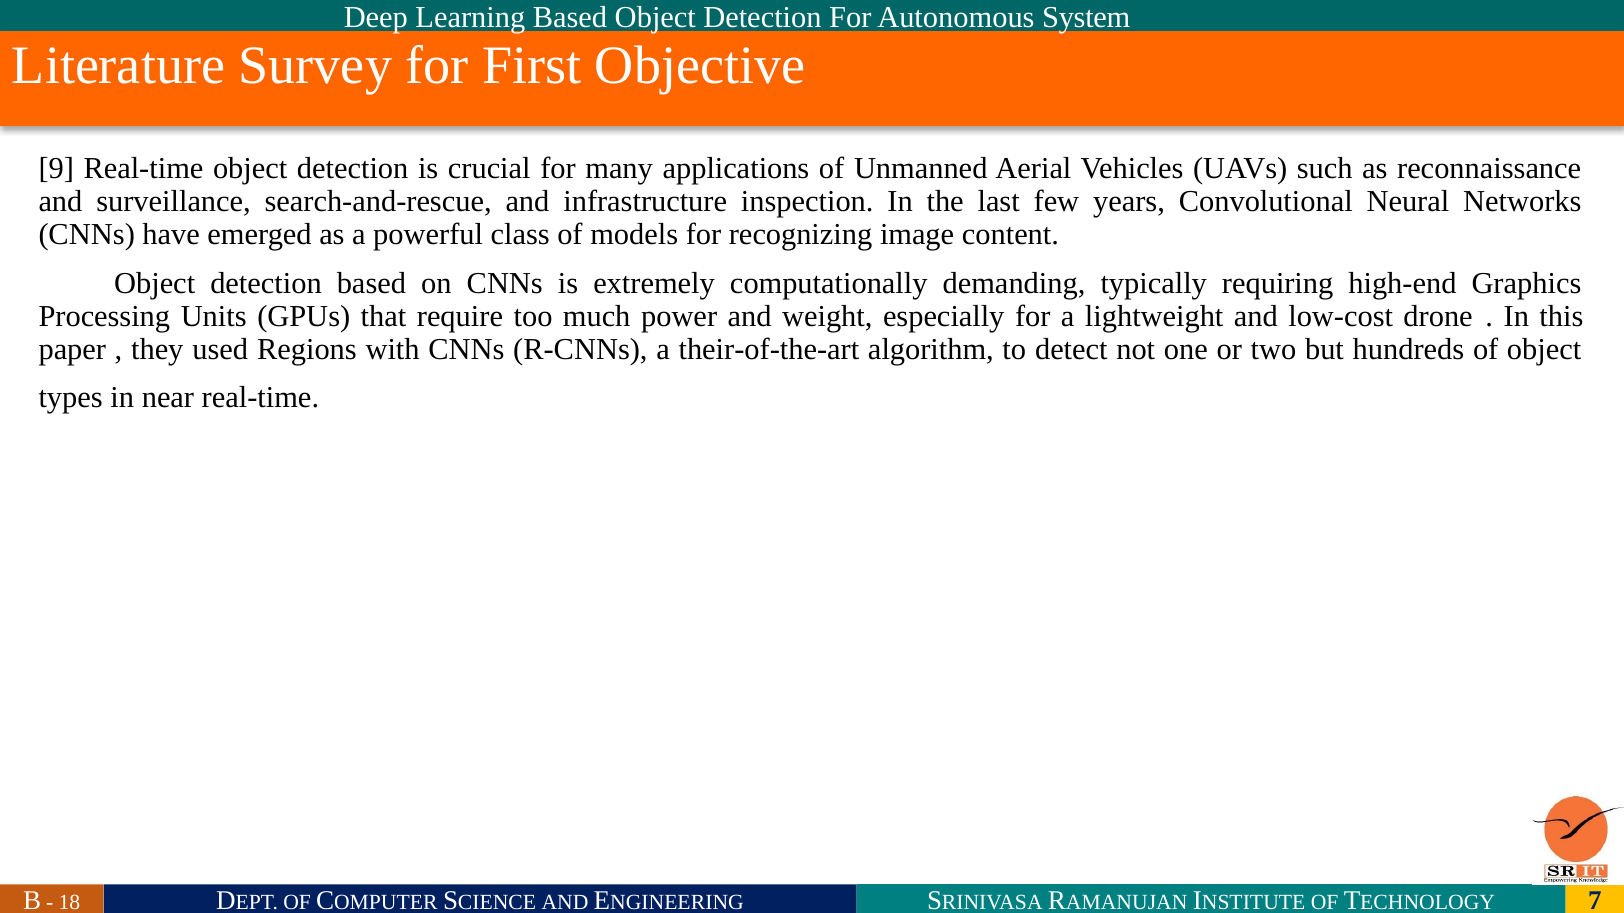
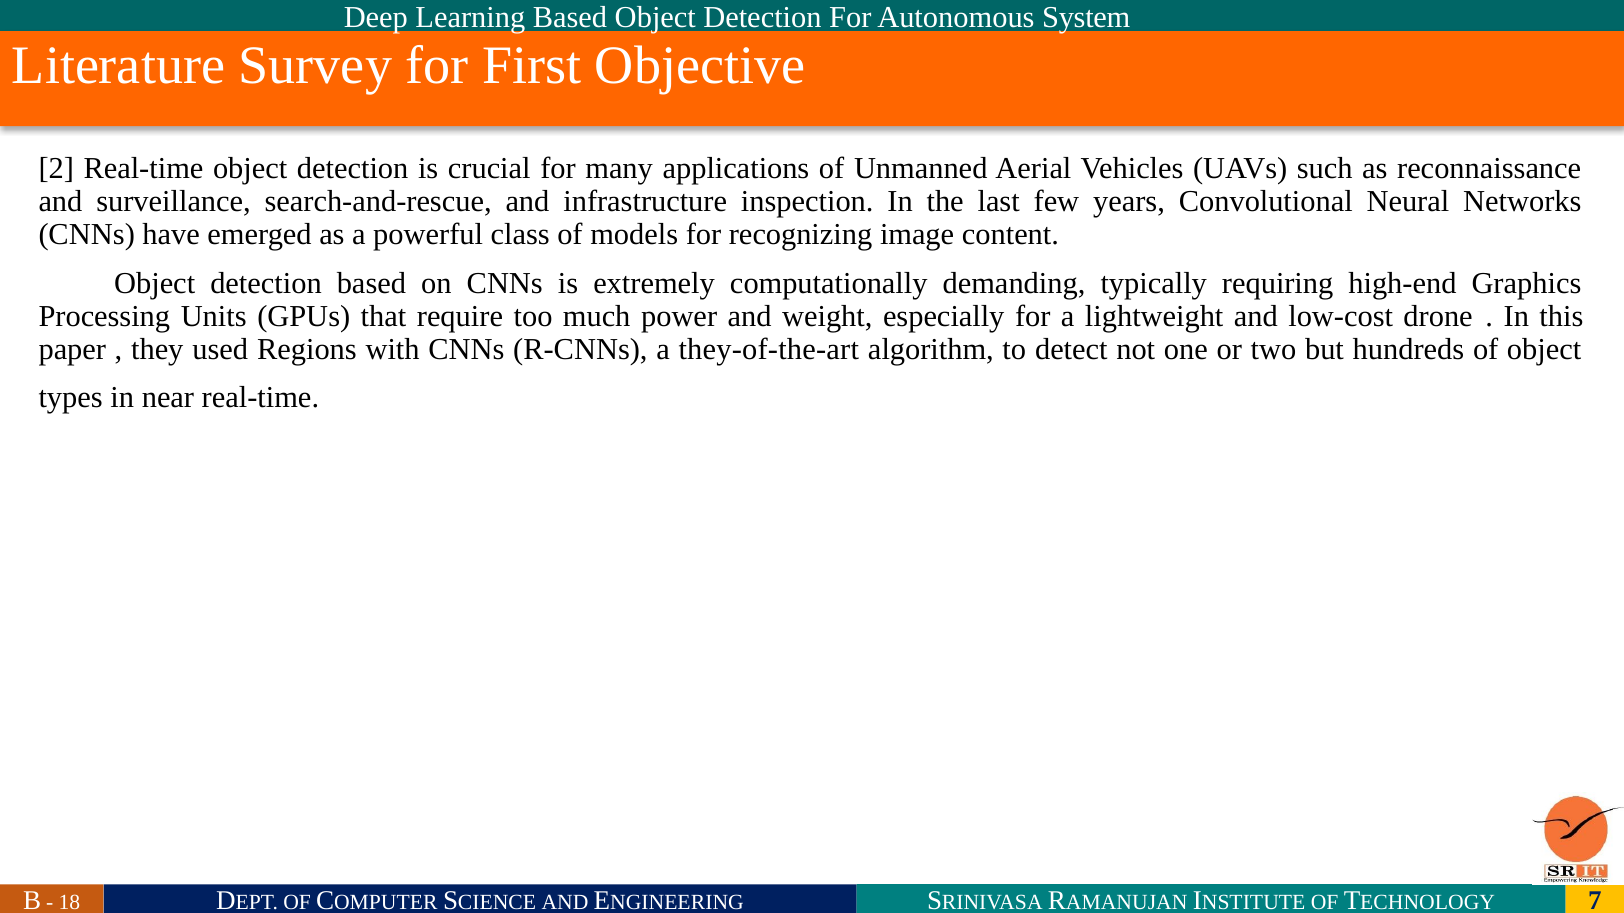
9: 9 -> 2 (56, 168)
their-of-the-art: their-of-the-art -> they-of-the-art (769, 350)
